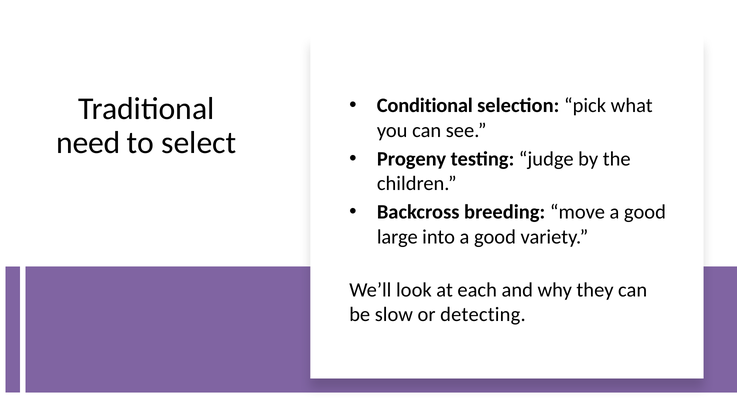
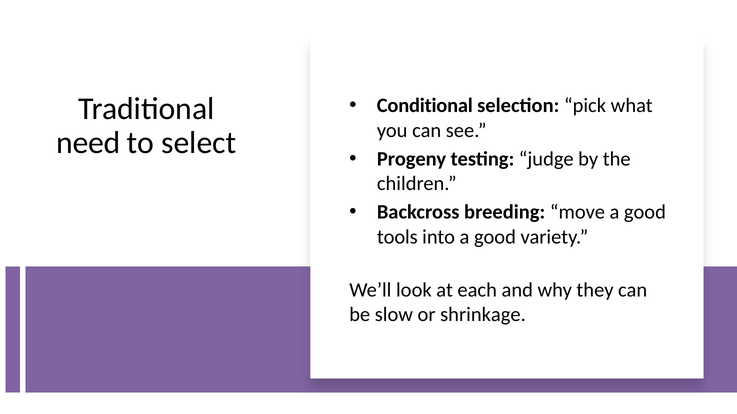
large: large -> tools (397, 237)
detecting: detecting -> shrinkage (483, 315)
